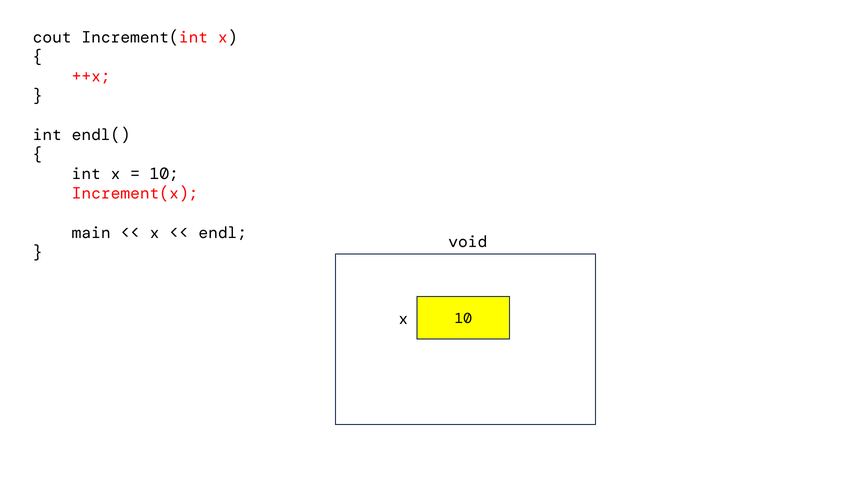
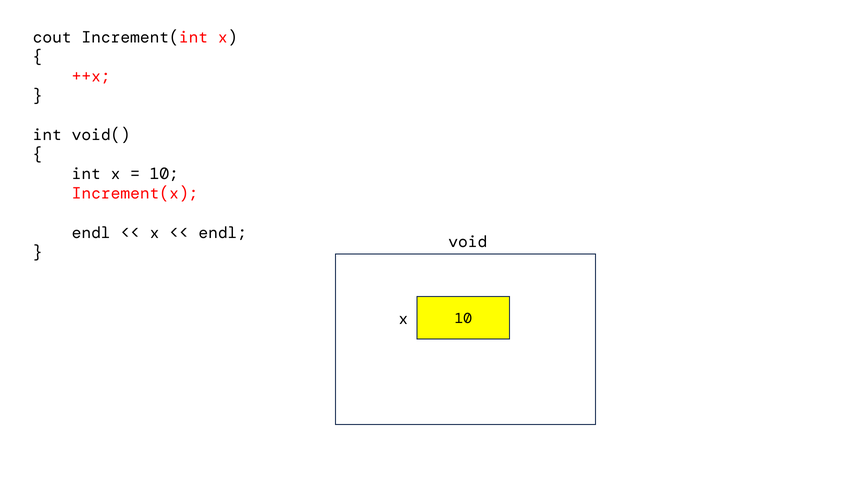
endl(: endl( -> void( (101, 135)
main: main -> endl (91, 232)
